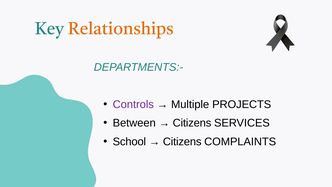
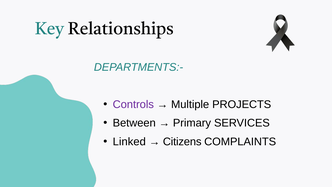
Relationships colour: orange -> black (121, 29)
Citizens: Citizens -> Primary (192, 123)
School: School -> Linked (129, 142)
